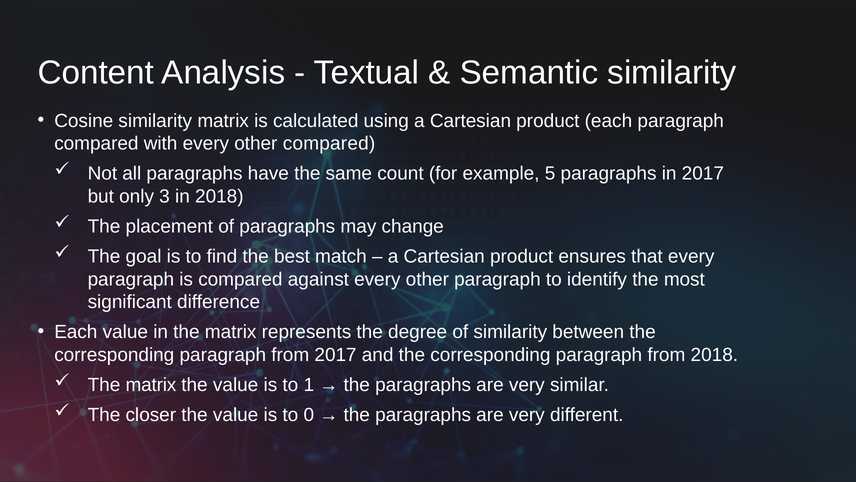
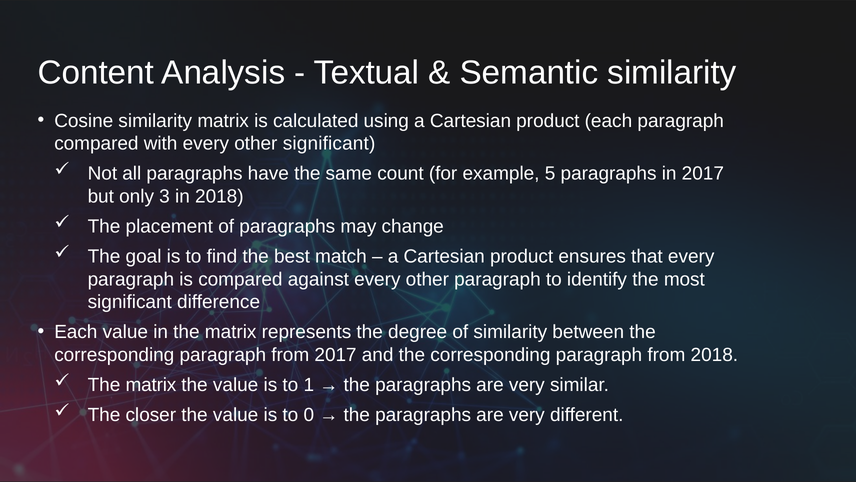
other compared: compared -> significant (329, 143)
